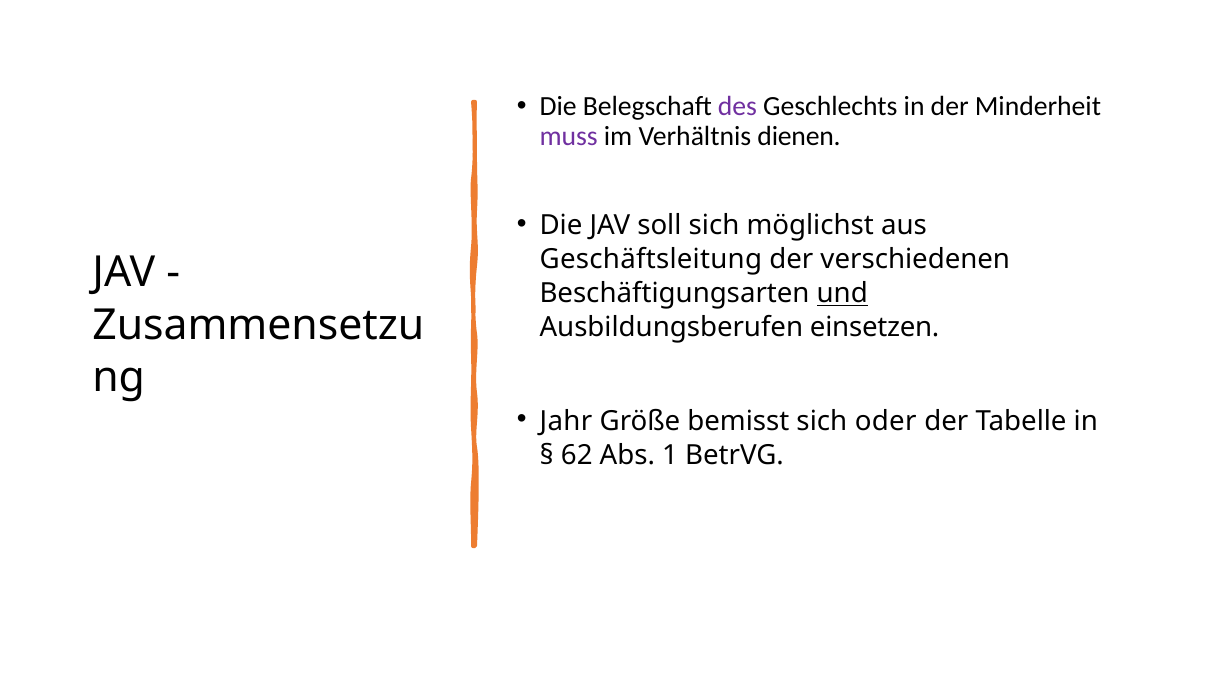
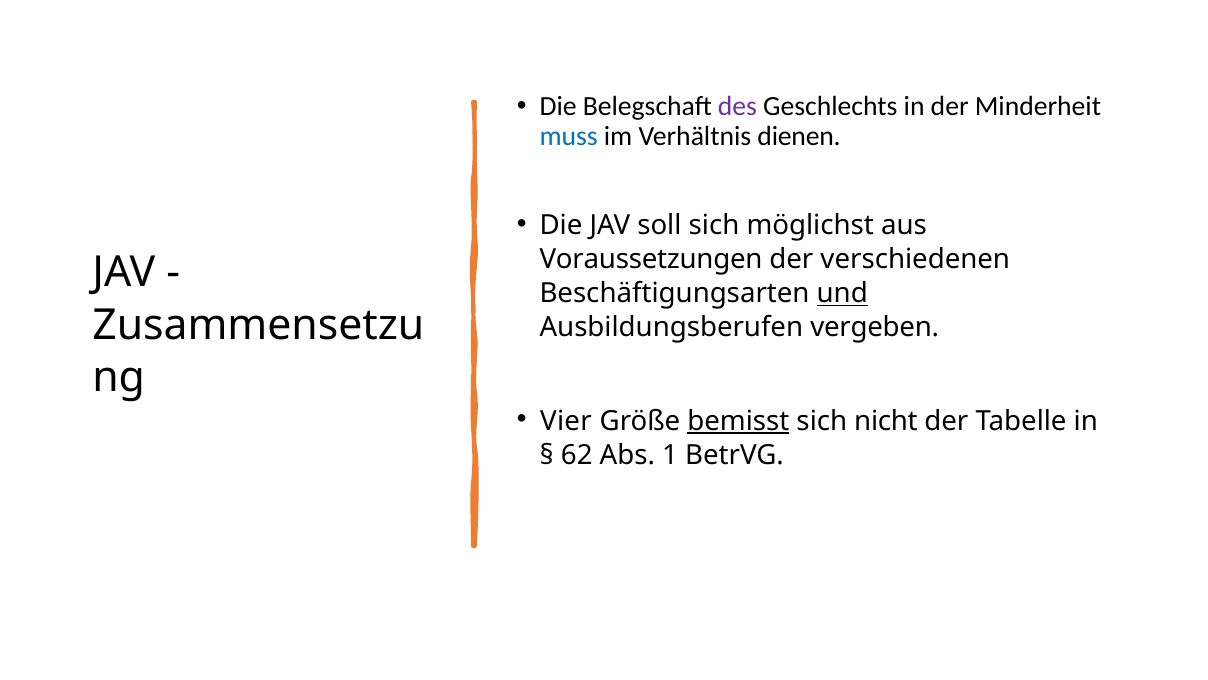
muss colour: purple -> blue (569, 137)
Geschäftsleitung: Geschäftsleitung -> Voraussetzungen (651, 259)
einsetzen: einsetzen -> vergeben (875, 327)
Jahr: Jahr -> Vier (566, 421)
bemisst underline: none -> present (738, 421)
oder: oder -> nicht (886, 421)
